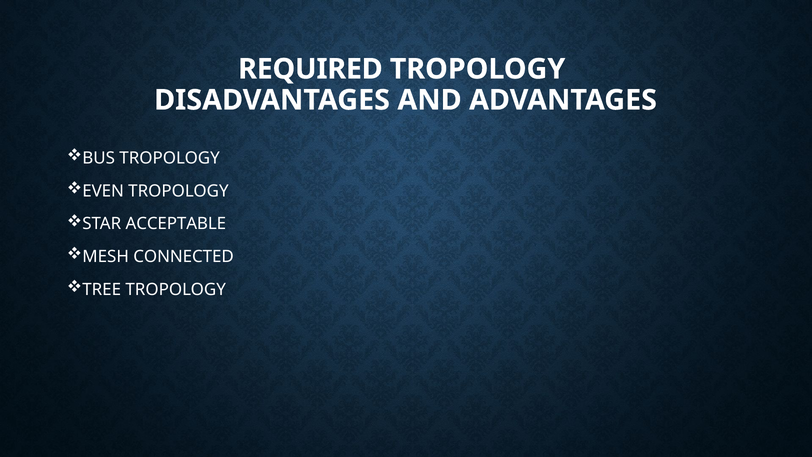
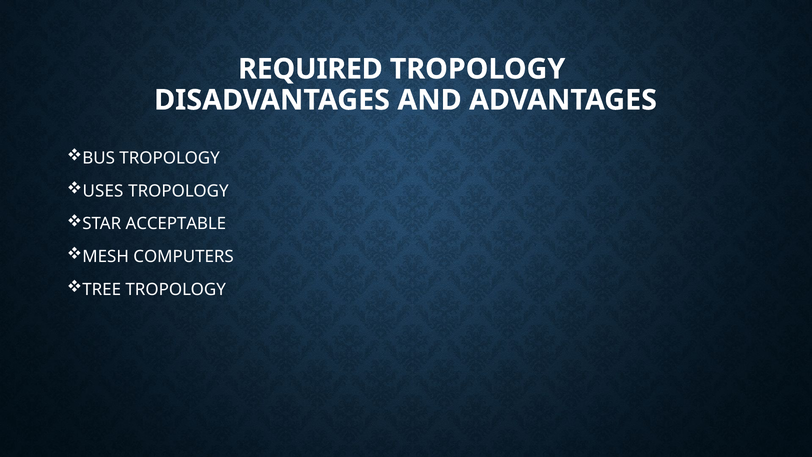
EVEN: EVEN -> USES (103, 191)
CONNECTED: CONNECTED -> COMPUTERS (184, 256)
